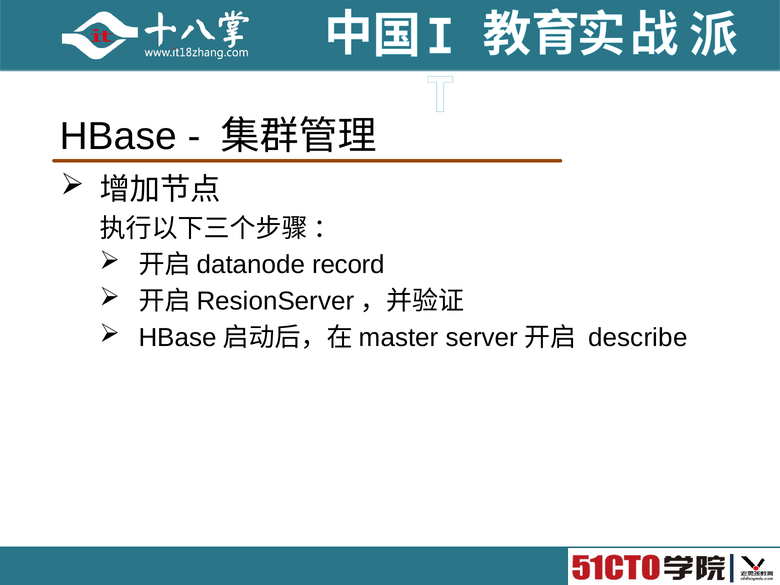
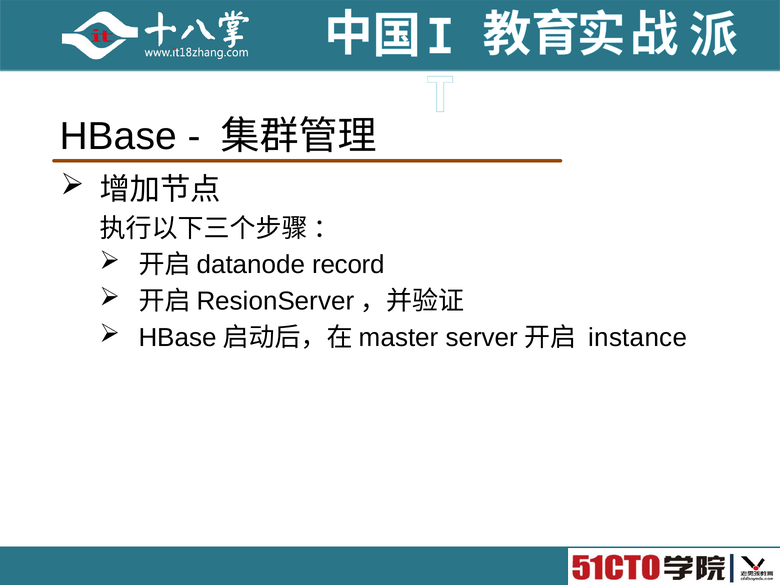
describe: describe -> instance (638, 338)
